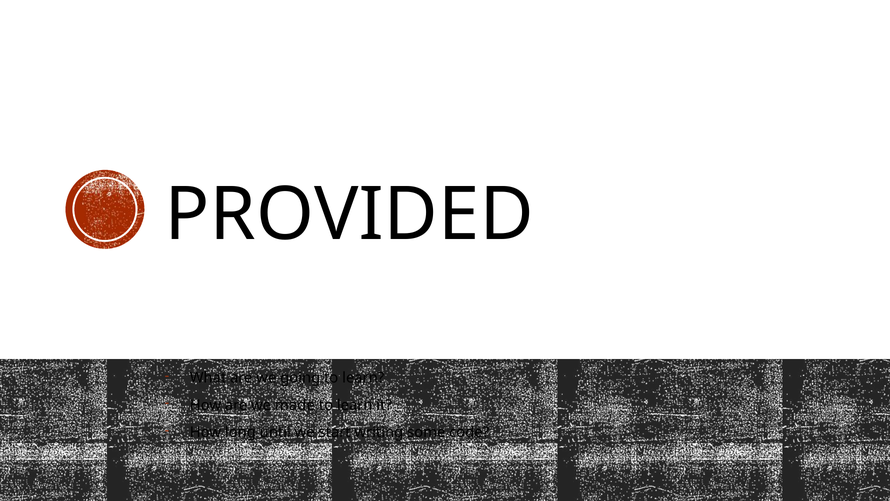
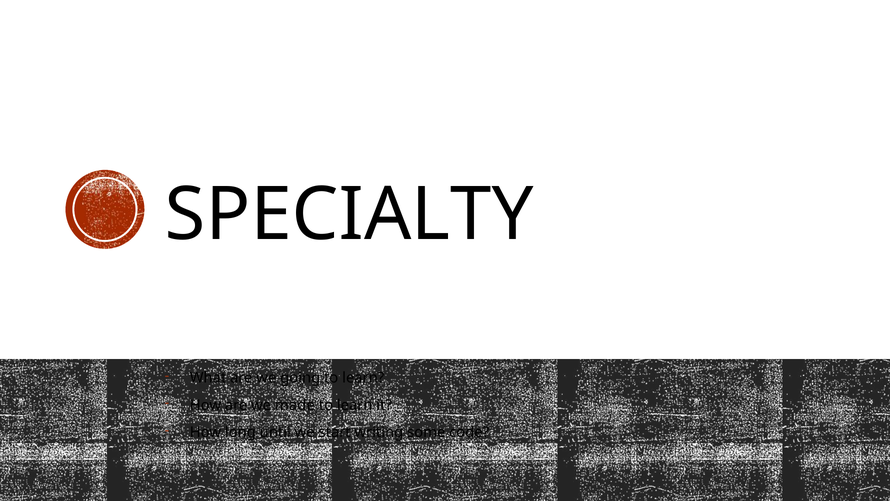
PROVIDED: PROVIDED -> SPECIALTY (349, 215)
